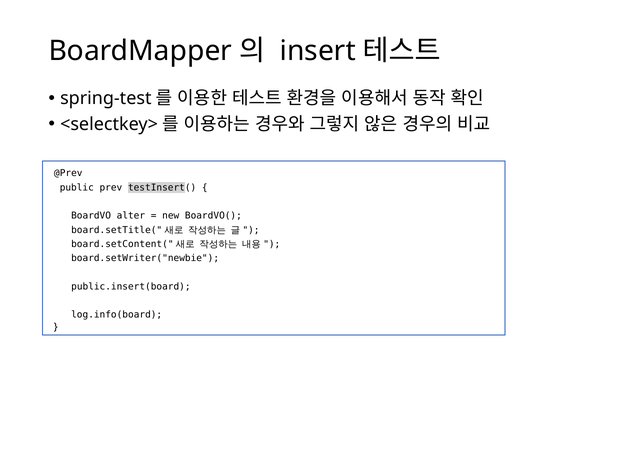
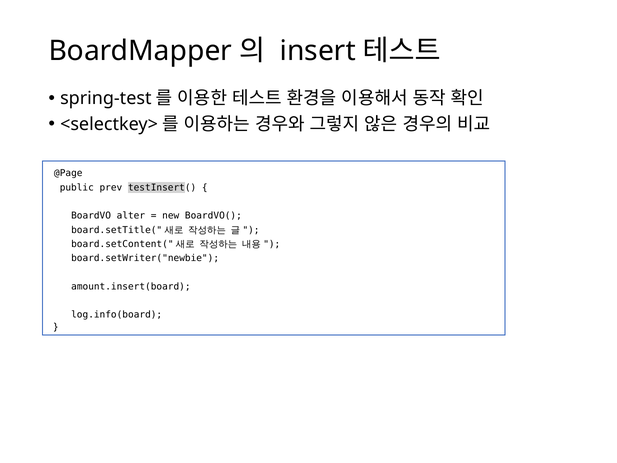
@Prev: @Prev -> @Page (68, 173)
public.insert(board: public.insert(board -> amount.insert(board (131, 286)
